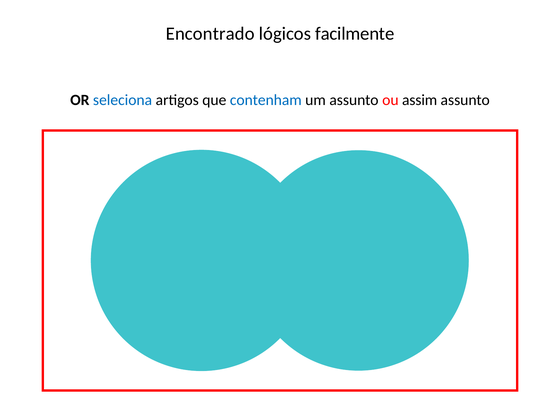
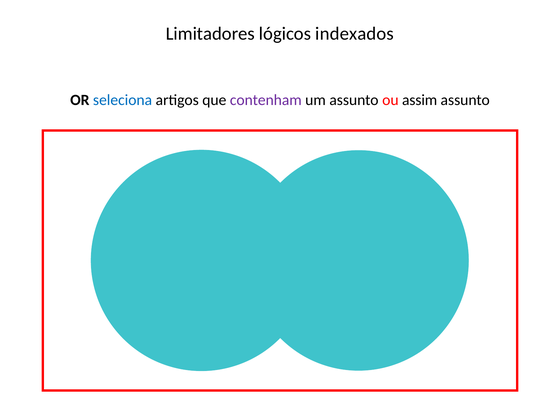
Encontrado: Encontrado -> Limitadores (210, 34)
facilmente: facilmente -> indexados (355, 34)
contenham colour: blue -> purple (266, 100)
